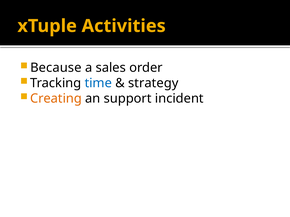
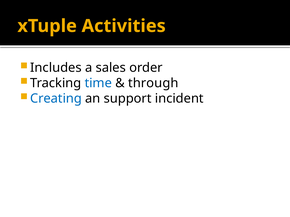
Because: Because -> Includes (56, 68)
strategy: strategy -> through (153, 83)
Creating colour: orange -> blue (56, 99)
